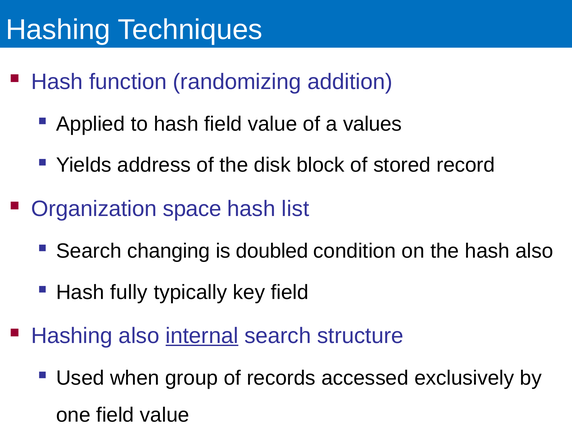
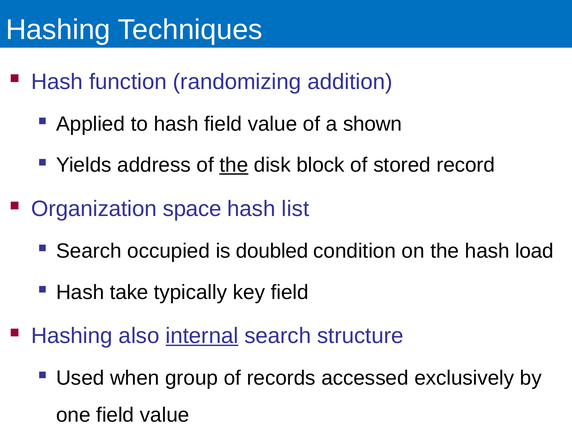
values: values -> shown (373, 124)
the underline: none -> present (234, 165)
changing: changing -> occupied (169, 251)
hash also: also -> load (534, 251)
fully: fully -> take (129, 292)
